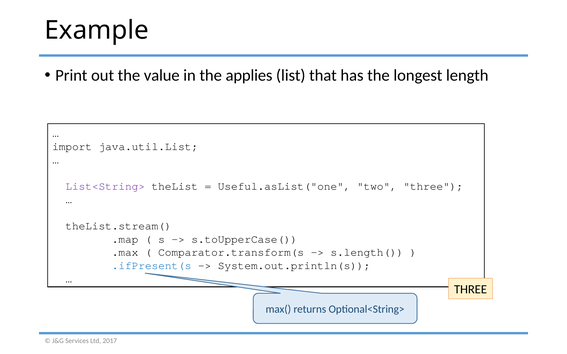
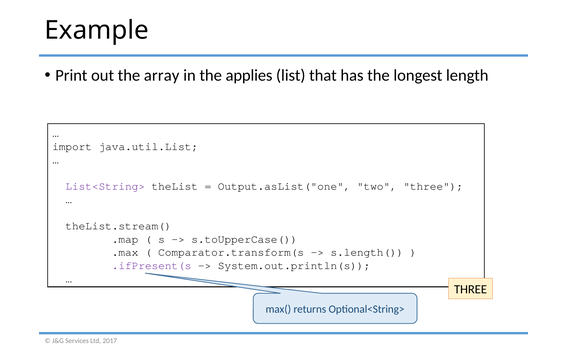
value: value -> array (162, 76)
Useful.asList("one: Useful.asList("one -> Output.asList("one (284, 186)
.ifPresent(s colour: blue -> purple (152, 266)
